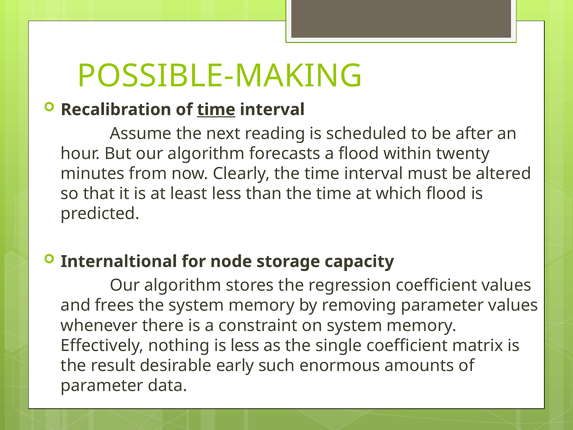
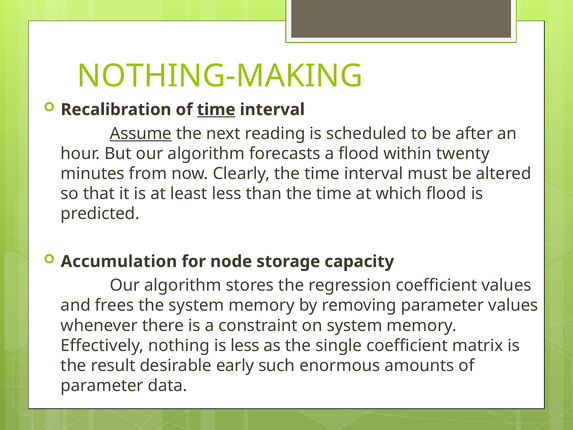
POSSIBLE-MAKING: POSSIBLE-MAKING -> NOTHING-MAKING (220, 76)
Assume underline: none -> present (141, 133)
Internaltional: Internaltional -> Accumulation (119, 261)
